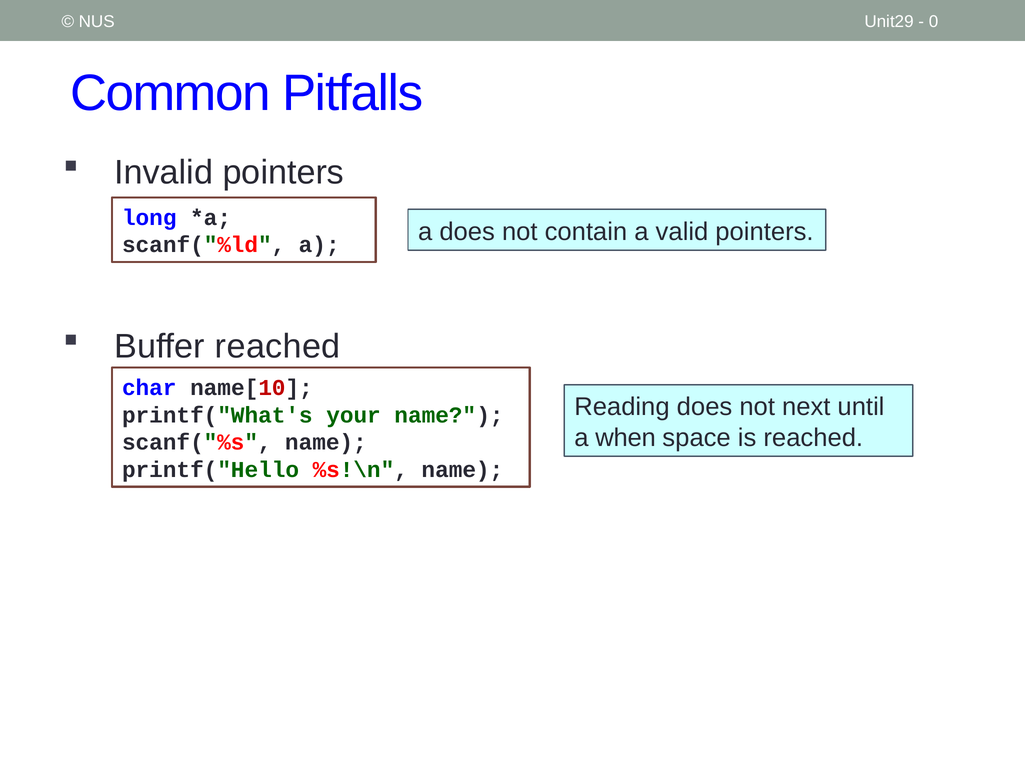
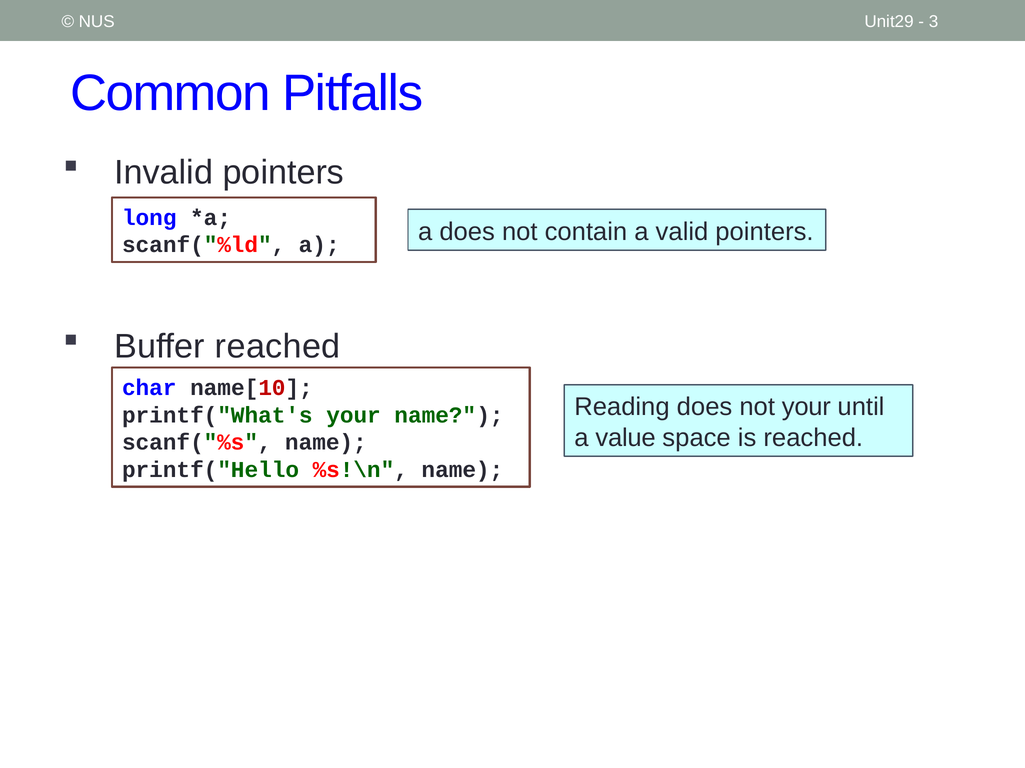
0: 0 -> 3 (934, 22)
not next: next -> your (806, 407)
when: when -> value (626, 438)
